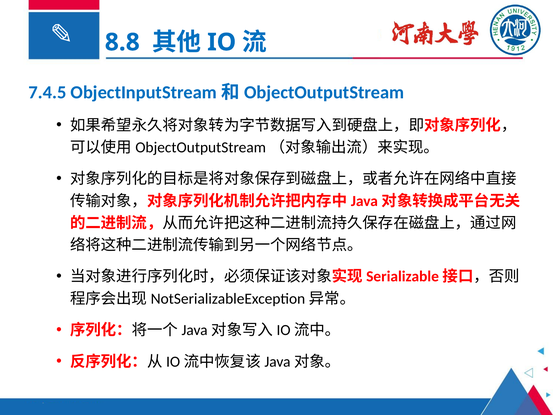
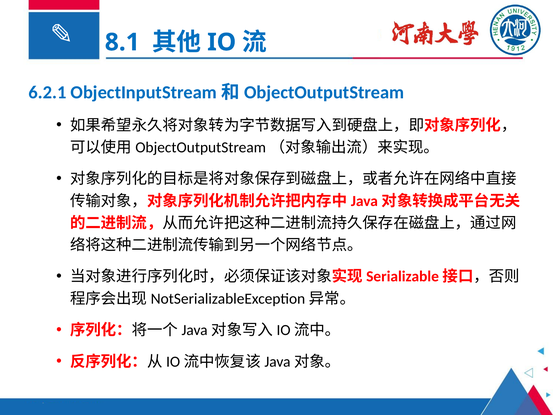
8.8: 8.8 -> 8.1 (122, 42)
7.4.5: 7.4.5 -> 6.2.1 (48, 92)
